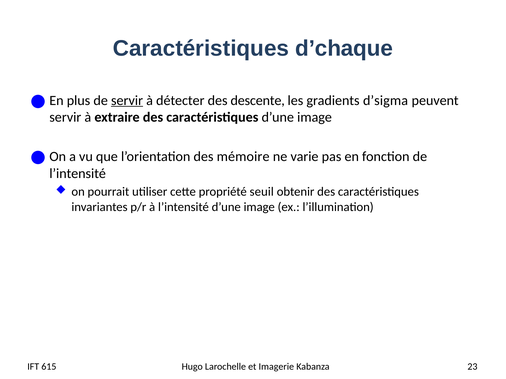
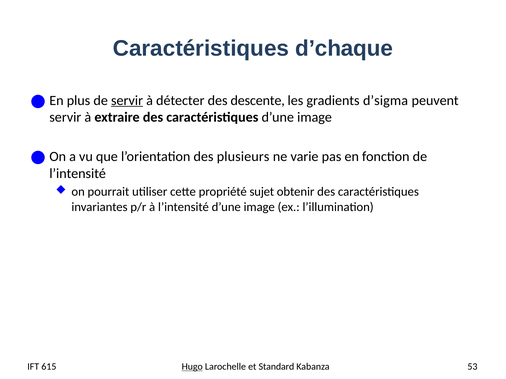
mémoire: mémoire -> plusieurs (243, 157)
seuil: seuil -> sujet (262, 192)
Hugo underline: none -> present (192, 367)
Imagerie: Imagerie -> Standard (276, 367)
23: 23 -> 53 (472, 367)
